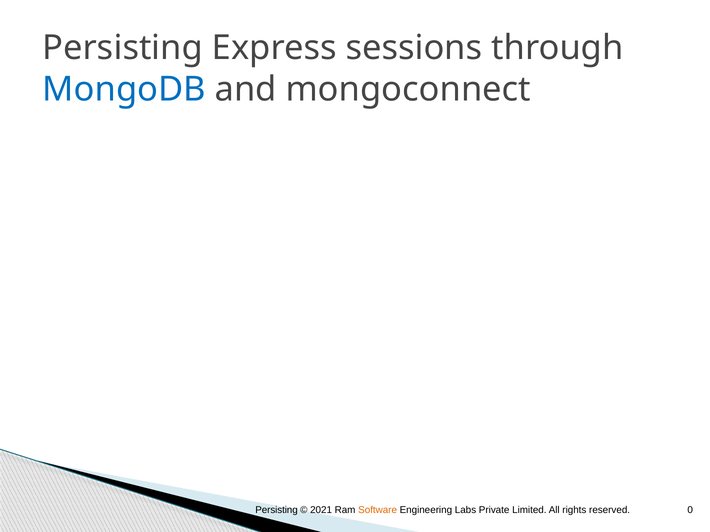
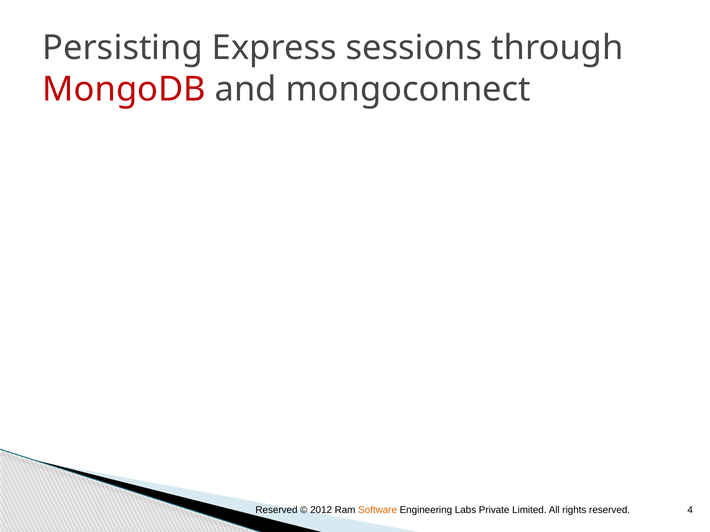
MongoDB colour: blue -> red (124, 89)
Persisting: Persisting -> Reserved (276, 511)
2021: 2021 -> 2012 (321, 511)
0: 0 -> 4 (690, 511)
